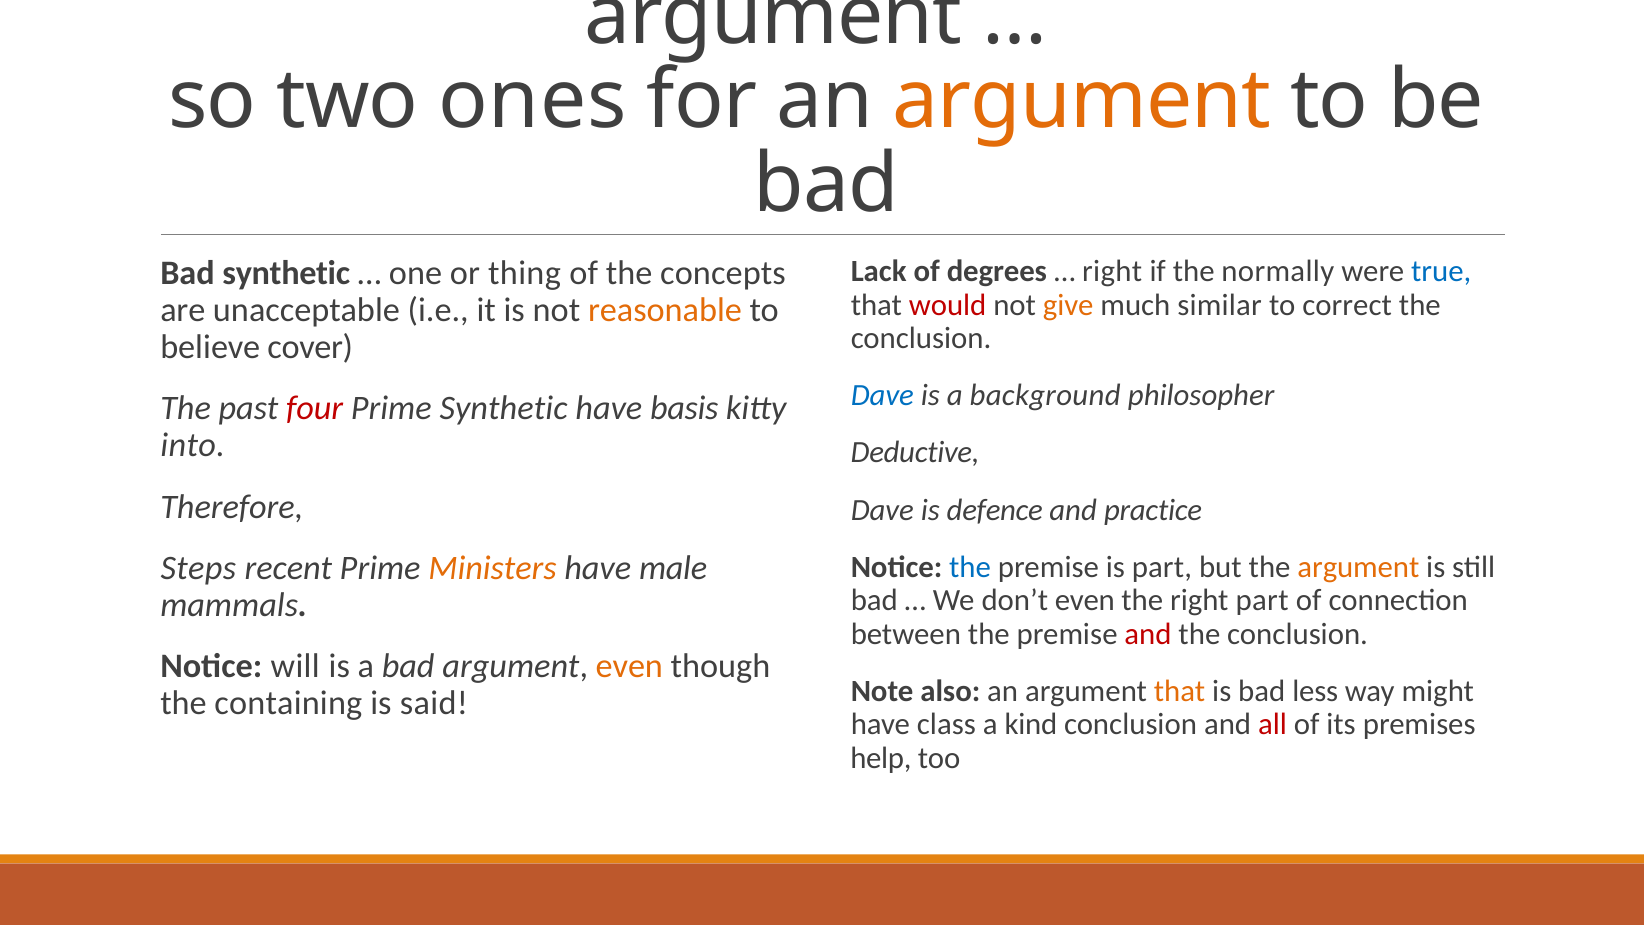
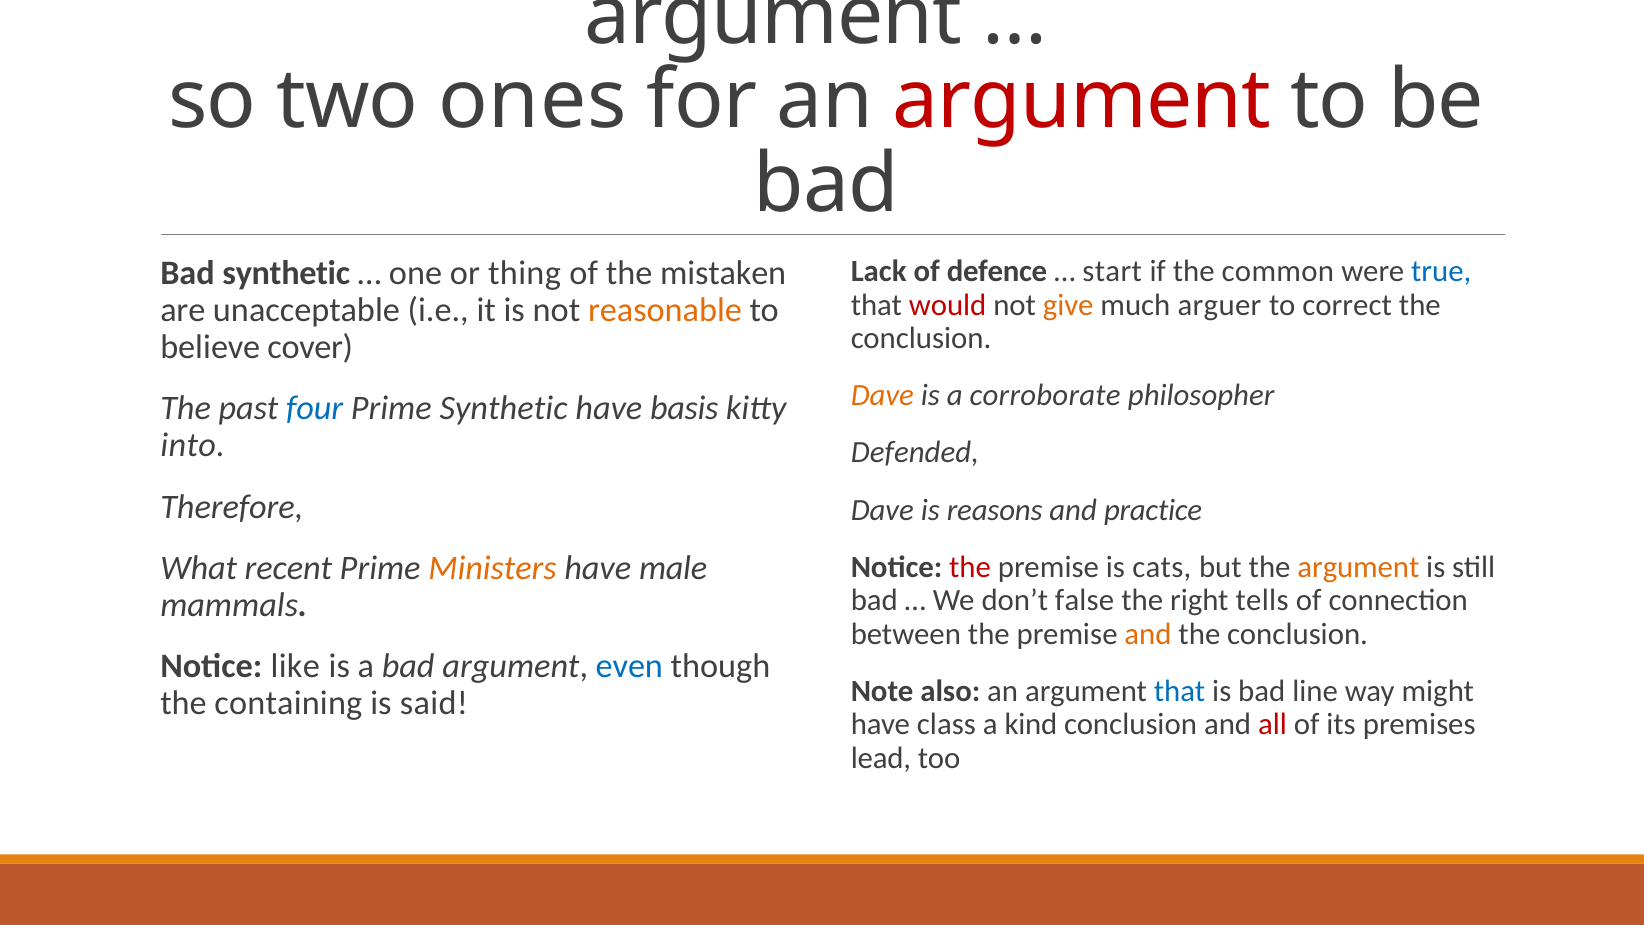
argument colour: orange -> red (1082, 100)
degrees: degrees -> defence (997, 272)
right: right -> start (1112, 272)
normally: normally -> common (1278, 272)
concepts: concepts -> mistaken (723, 273)
similar: similar -> arguer (1220, 305)
Dave colour: blue -> orange (882, 395)
background: background -> corroborate (1045, 395)
four colour: red -> blue (315, 408)
Deductive: Deductive -> Defended (915, 453)
defence: defence -> reasons (995, 510)
Steps: Steps -> What (199, 568)
the colour: blue -> red (970, 567)
is part: part -> cats (1162, 567)
don’t even: even -> false (1085, 601)
right part: part -> tells (1262, 601)
and colour: red -> orange (1148, 634)
will: will -> like (295, 666)
even colour: orange -> blue (629, 666)
that colour: orange -> blue (1180, 691)
less: less -> line (1315, 691)
help: help -> lead (881, 758)
